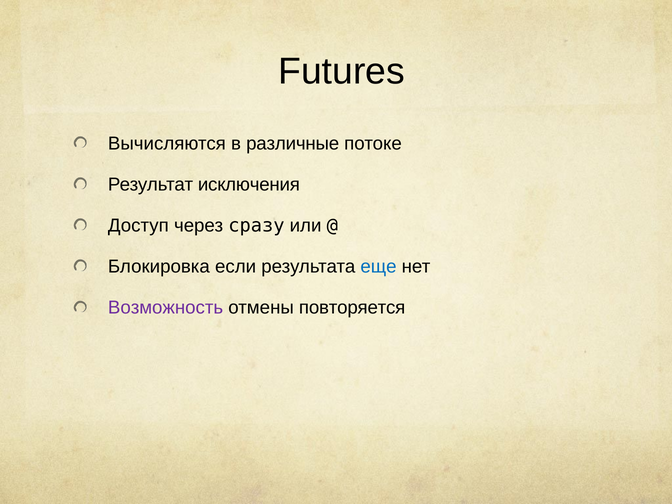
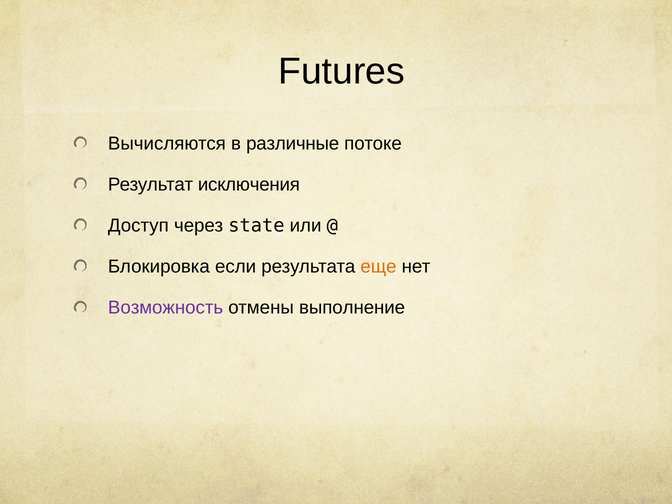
сразу: сразу -> state (256, 226)
еще colour: blue -> orange (378, 267)
повторяется: повторяется -> выполнение (352, 308)
